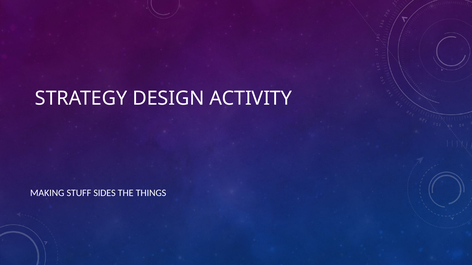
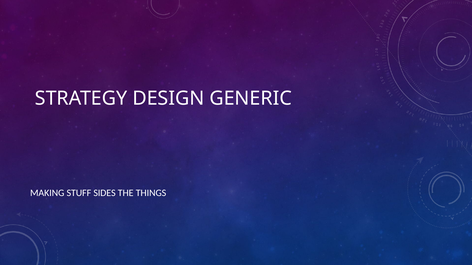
ACTIVITY: ACTIVITY -> GENERIC (251, 99)
